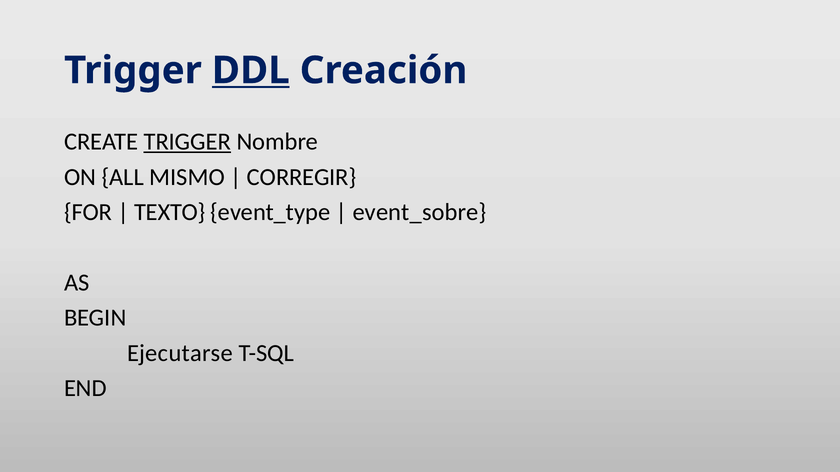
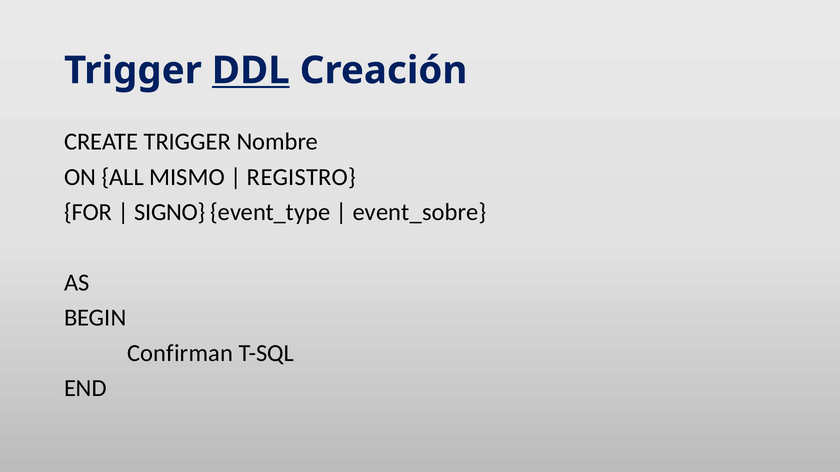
TRIGGER underline: present -> none (187, 142)
CORREGIR: CORREGIR -> REGISTRO (301, 177)
TEXTO: TEXTO -> SIGNO (170, 212)
Ejecutarse: Ejecutarse -> Confirman (180, 353)
